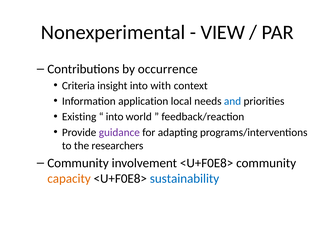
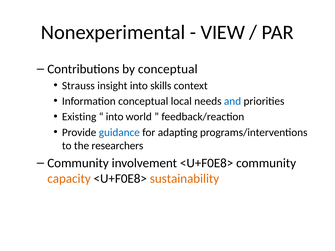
by occurrence: occurrence -> conceptual (168, 69)
Criteria: Criteria -> Strauss (78, 86)
with: with -> skills (161, 86)
Information application: application -> conceptual (143, 101)
guidance colour: purple -> blue (119, 133)
sustainability colour: blue -> orange (185, 179)
